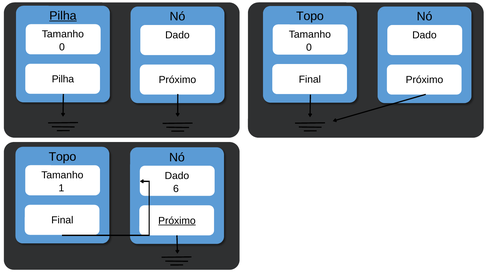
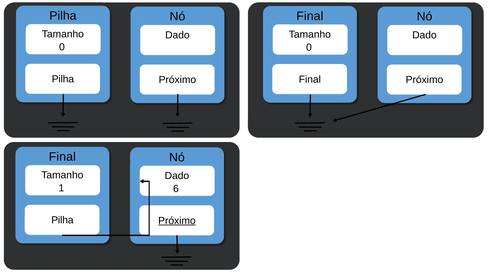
Pilha underline: present -> none (63, 16)
Topo: Topo -> Final (310, 16)
Topo: Topo -> Final (62, 157)
Final: Final -> Pilha (62, 221)
